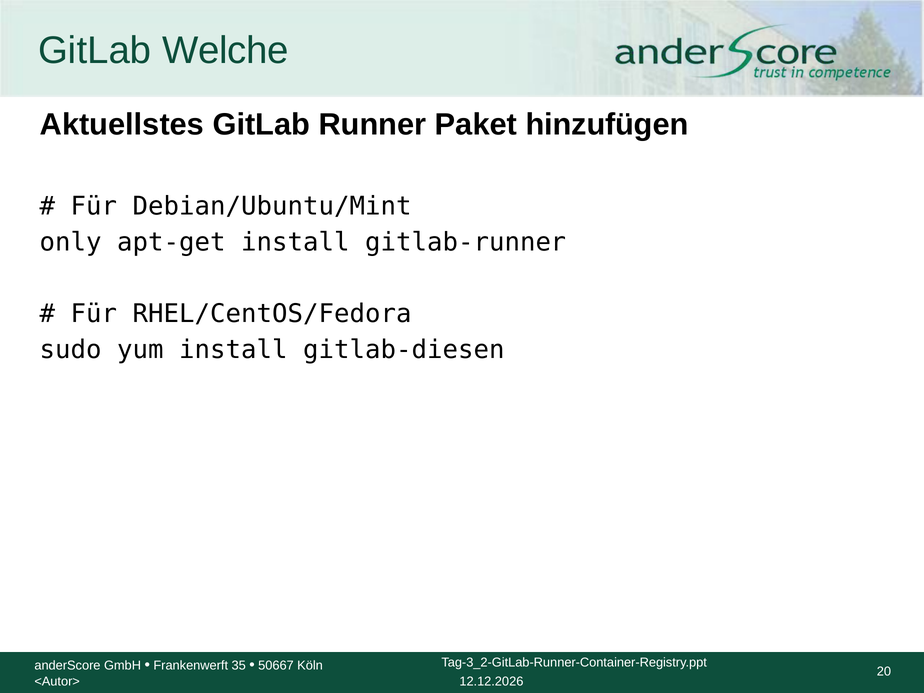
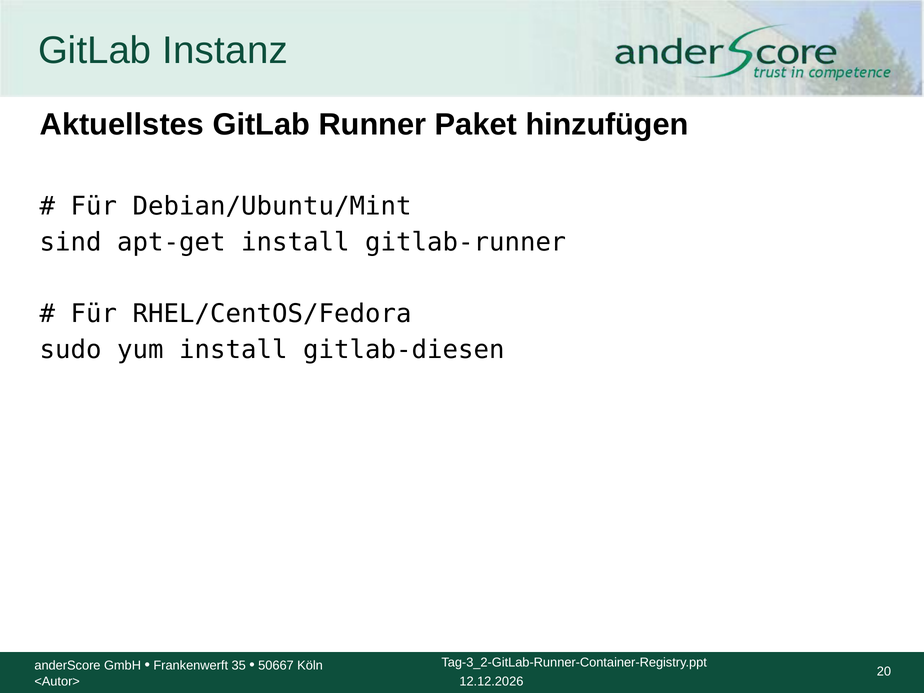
Welche: Welche -> Instanz (225, 51)
only: only -> sind (71, 242)
